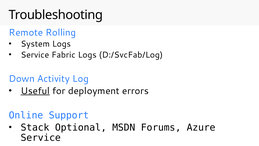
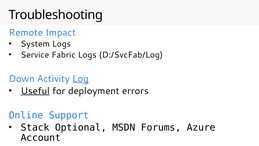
Rolling: Rolling -> Impact (61, 32)
Log underline: none -> present (81, 78)
Service: Service -> Account (41, 138)
